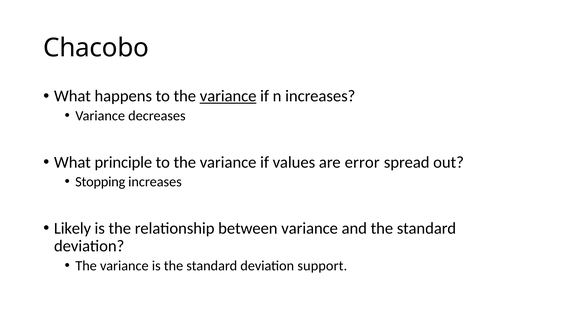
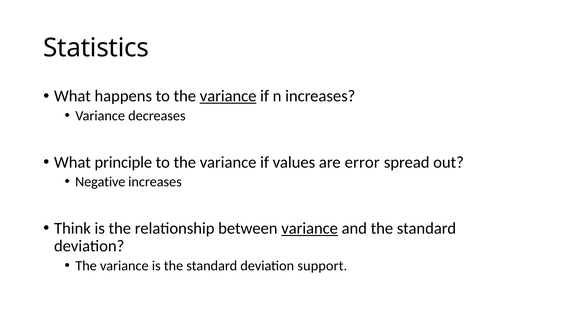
Chacobo: Chacobo -> Statistics (96, 48)
Stopping: Stopping -> Negative (100, 182)
Likely: Likely -> Think (72, 228)
variance underline: none -> present (310, 228)
